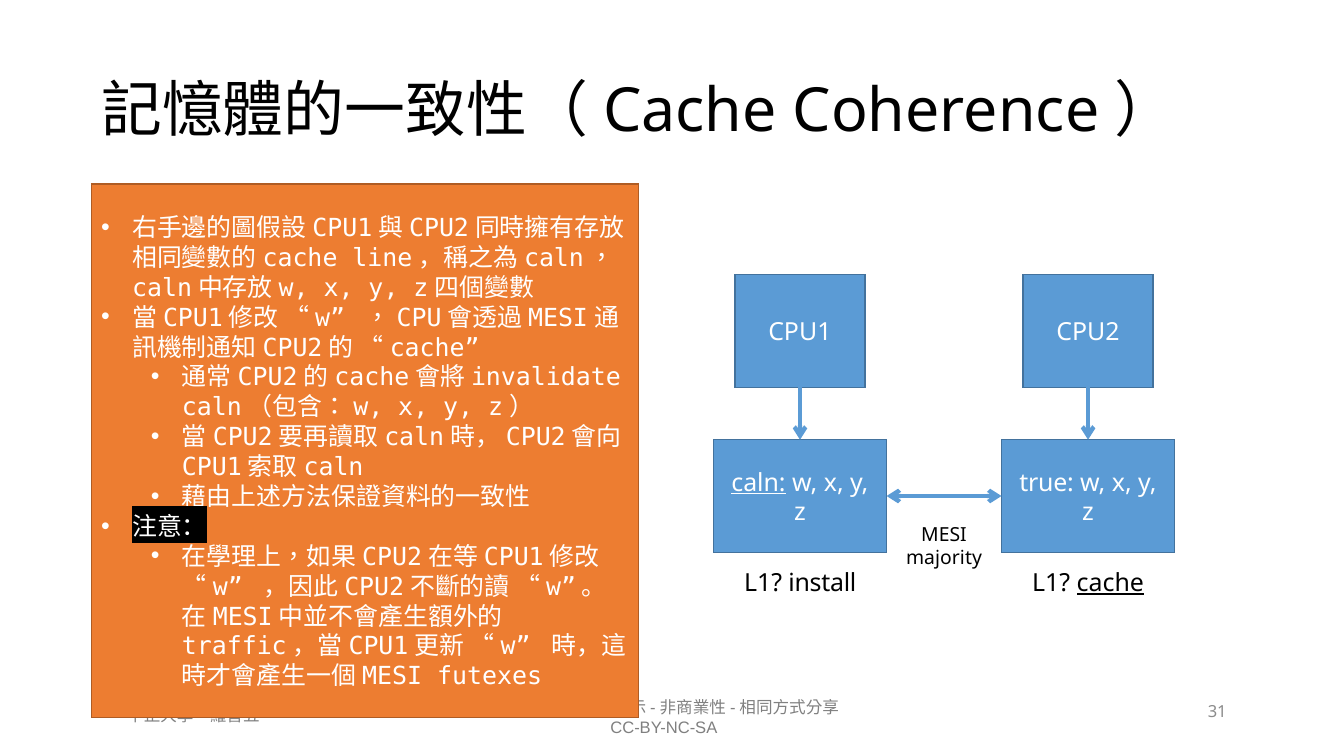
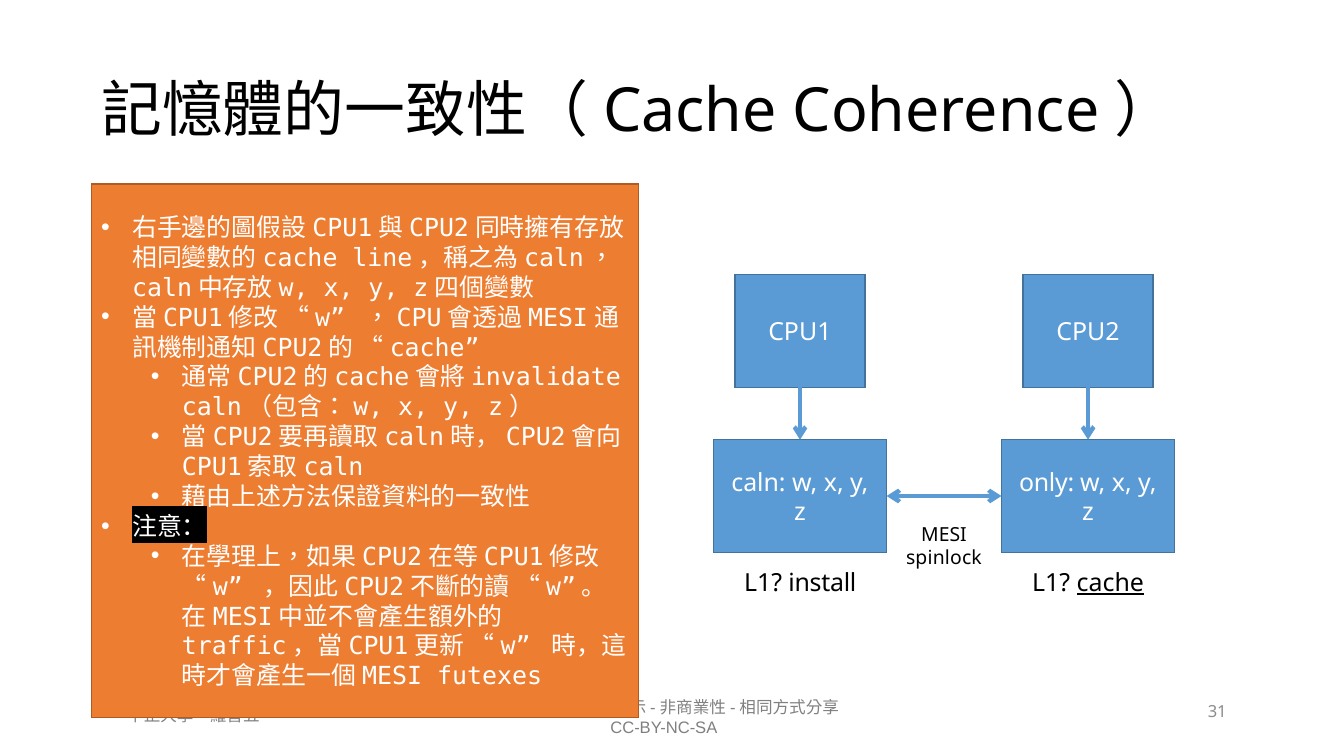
caln underline: present -> none (759, 483)
true: true -> only (1047, 483)
majority: majority -> spinlock (944, 558)
